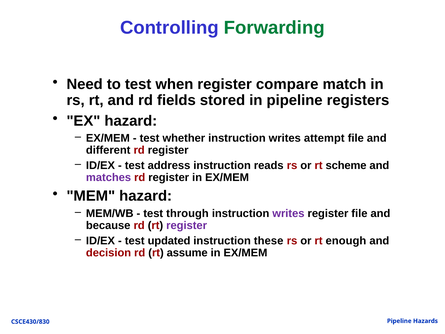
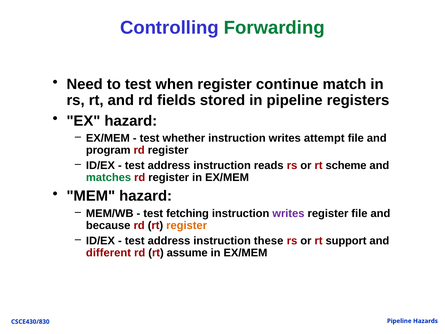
compare: compare -> continue (287, 84)
different: different -> program (108, 150)
matches colour: purple -> green (109, 177)
through: through -> fetching (188, 213)
register colour: purple -> orange (187, 225)
updated: updated -> address (169, 241)
enough: enough -> support (346, 241)
decision: decision -> different (109, 253)
